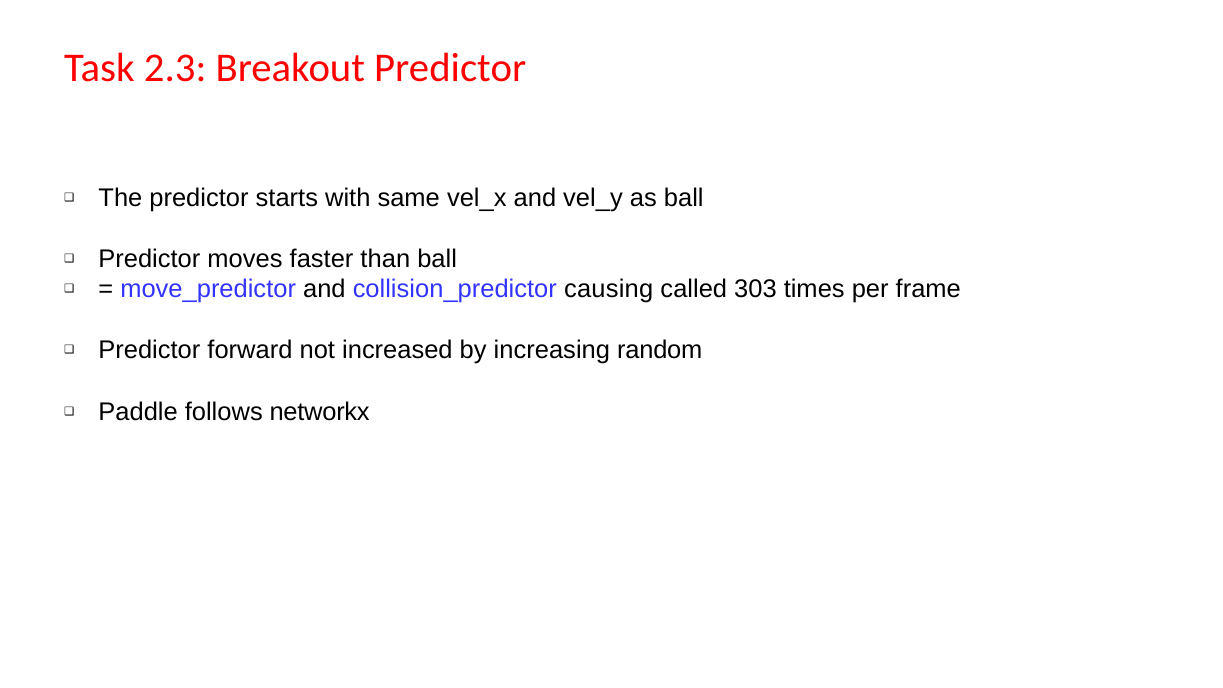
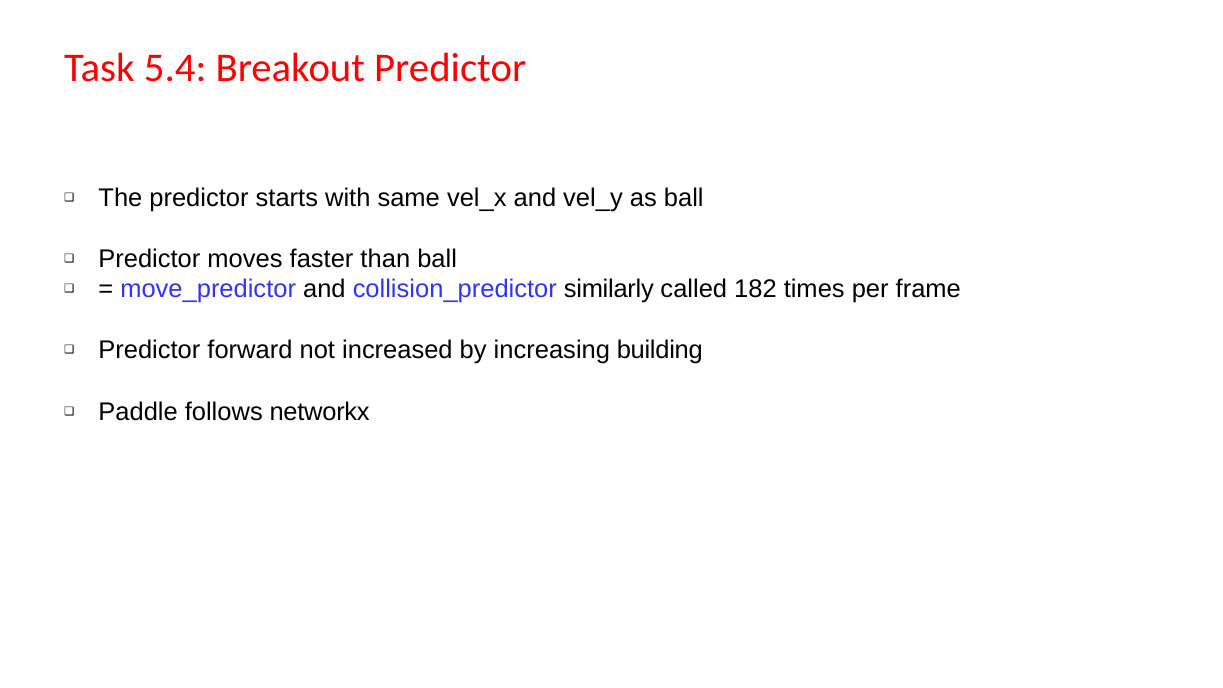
2.3: 2.3 -> 5.4 (175, 68)
causing: causing -> similarly (609, 289)
303: 303 -> 182 (755, 289)
random: random -> building (660, 351)
